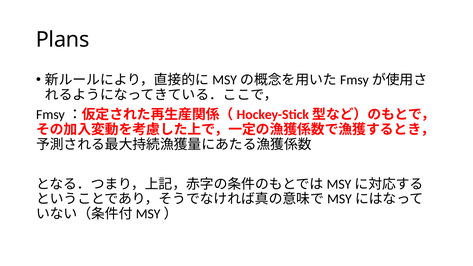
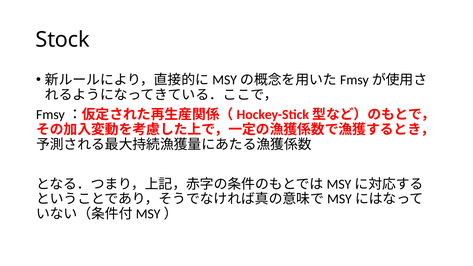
Plans: Plans -> Stock (63, 40)
